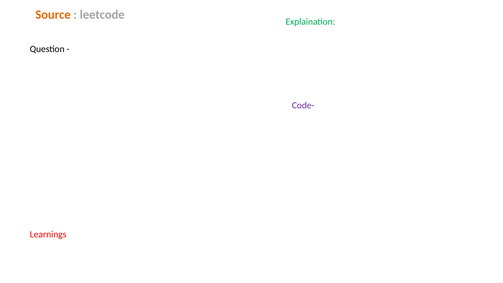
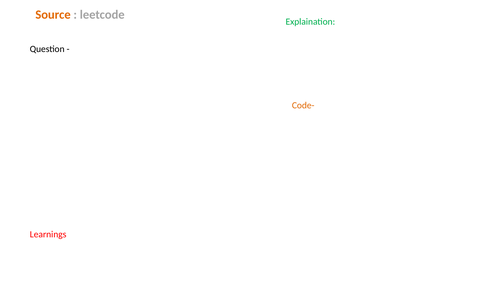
Code- colour: purple -> orange (303, 105)
